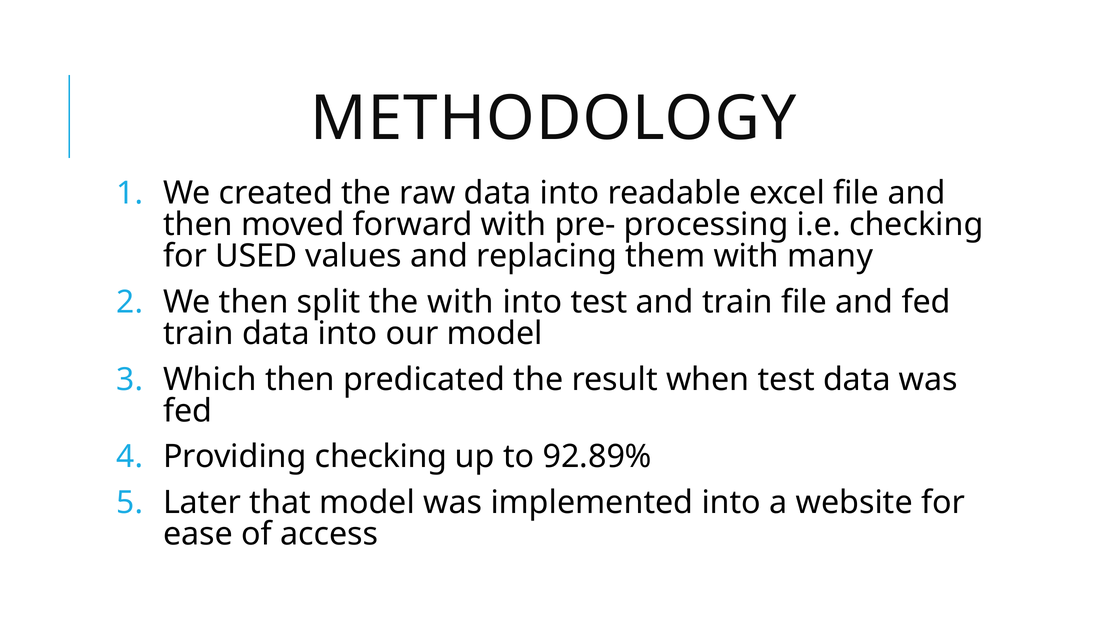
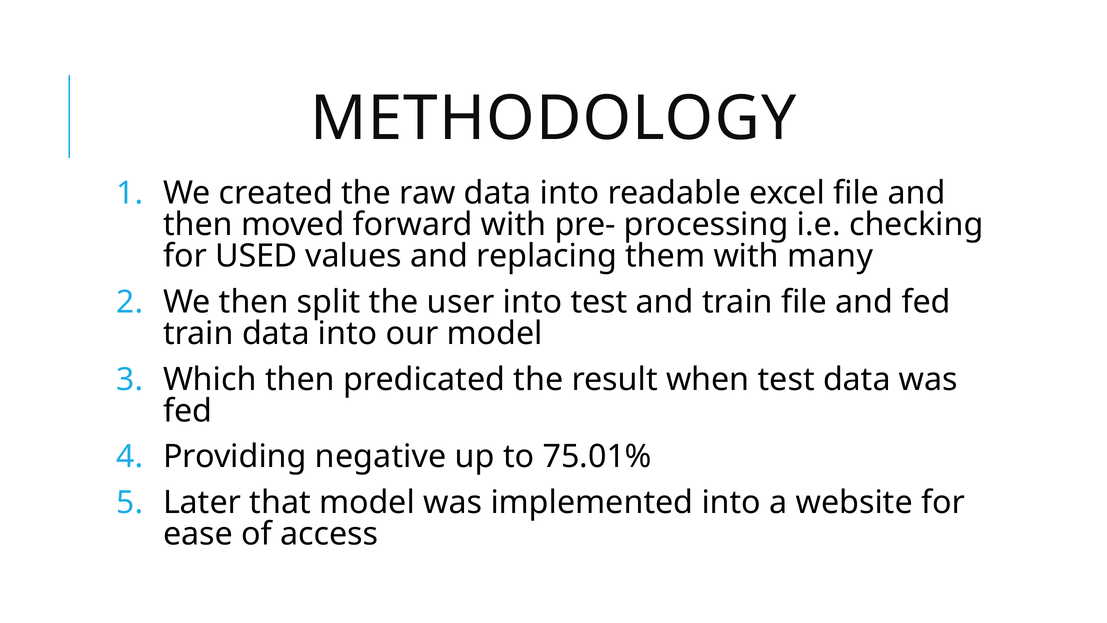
the with: with -> user (461, 302)
Providing checking: checking -> negative (381, 457)
92.89%: 92.89% -> 75.01% (597, 457)
